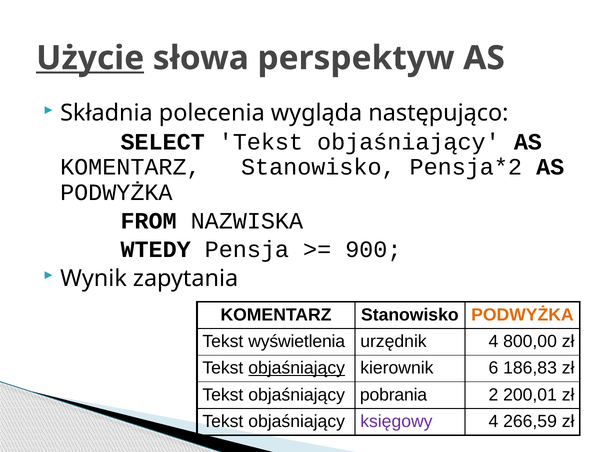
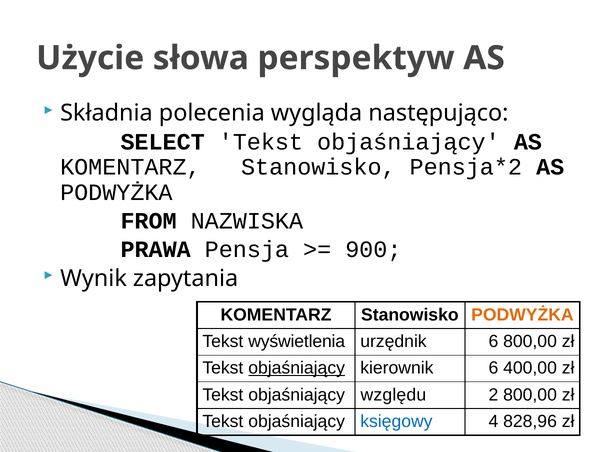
Użycie underline: present -> none (90, 58)
WTEDY: WTEDY -> PRAWA (156, 250)
urzędnik 4: 4 -> 6 (493, 342)
186,83: 186,83 -> 400,00 (530, 368)
pobrania: pobrania -> względu (393, 395)
2 200,01: 200,01 -> 800,00 (530, 395)
księgowy colour: purple -> blue (396, 422)
266,59: 266,59 -> 828,96 (530, 422)
